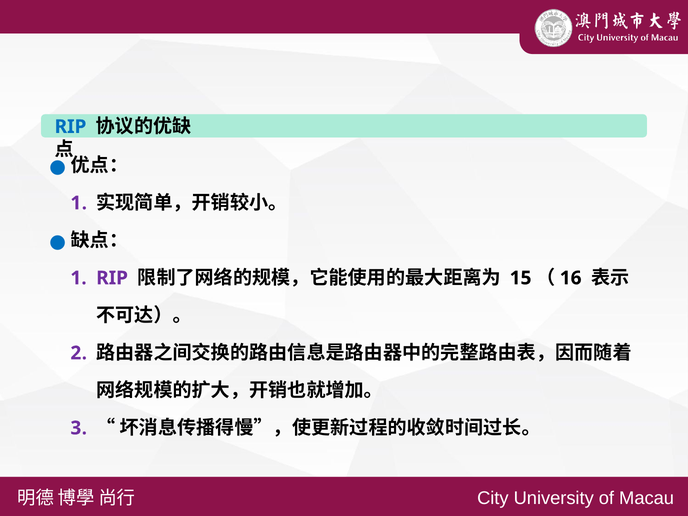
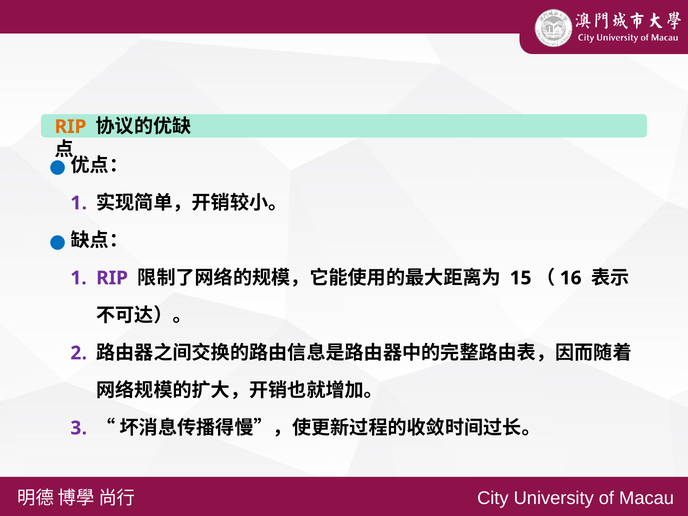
RIP colour: blue -> orange (70, 127)
